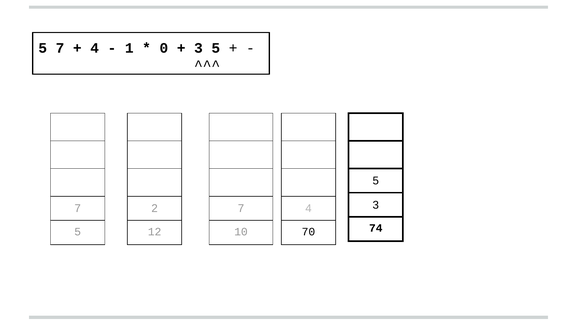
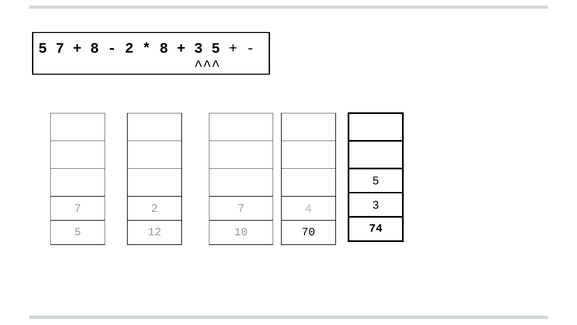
4: 4 -> 8 (95, 48)
1: 1 -> 2 (129, 48)
0: 0 -> 8 (164, 48)
